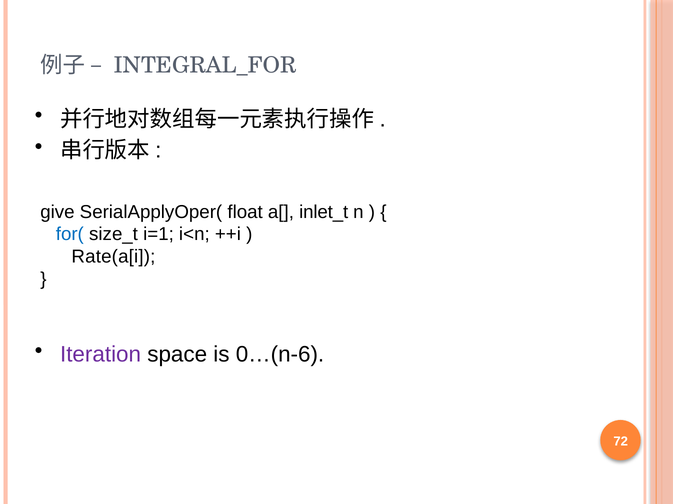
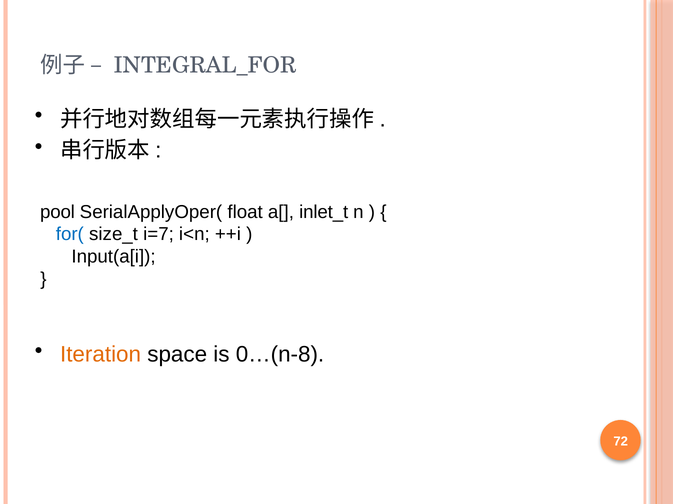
give: give -> pool (58, 212)
i=1: i=1 -> i=7 (159, 235)
Rate(a[i: Rate(a[i -> Input(a[i (114, 257)
Iteration colour: purple -> orange (101, 355)
0…(n-6: 0…(n-6 -> 0…(n-8 (280, 355)
